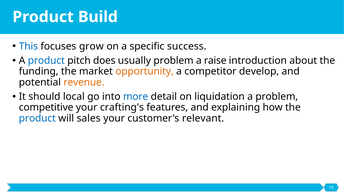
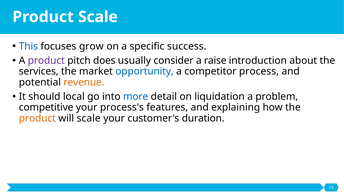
Product Build: Build -> Scale (98, 17)
product colour: blue -> purple (46, 61)
usually problem: problem -> consider (174, 61)
funding: funding -> services (39, 72)
opportunity colour: orange -> blue (145, 72)
develop: develop -> process (259, 72)
crafting's: crafting's -> process's (122, 108)
product colour: blue -> orange (37, 119)
will sales: sales -> scale (89, 119)
relevant: relevant -> duration (203, 119)
